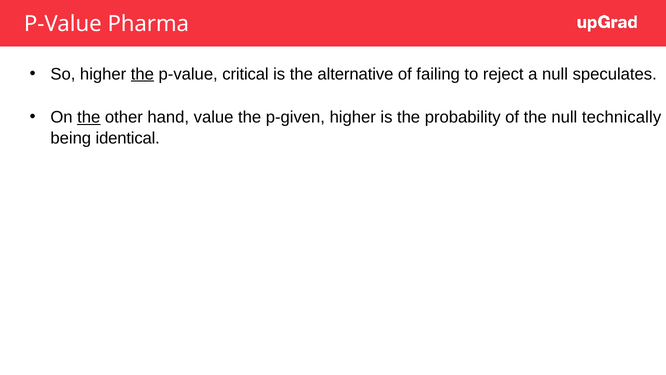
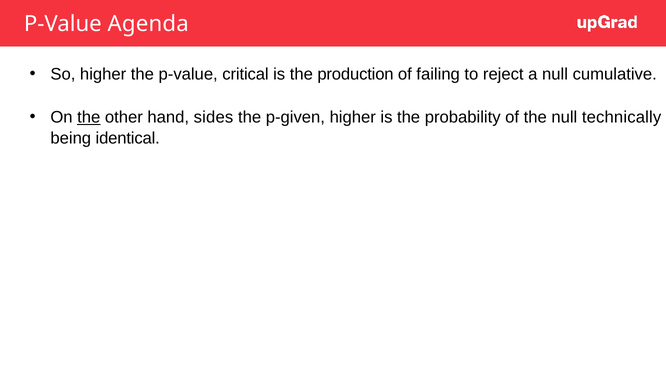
Pharma: Pharma -> Agenda (148, 24)
the underline: present -> none (142, 74)
alternative: alternative -> production (356, 74)
speculates: speculates -> cumulative (615, 74)
value: value -> sides (214, 117)
